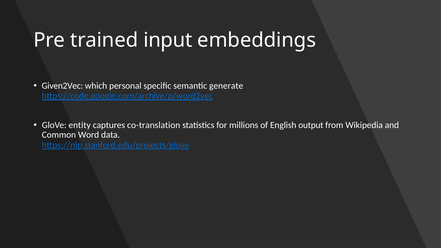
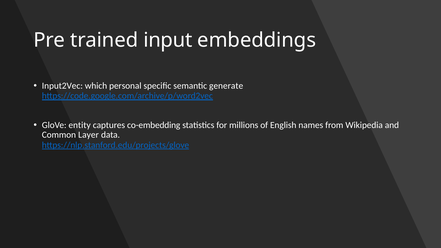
Given2Vec: Given2Vec -> Input2Vec (62, 86)
co-translation: co-translation -> co-embedding (154, 125)
output: output -> names (311, 125)
Word: Word -> Layer (89, 135)
